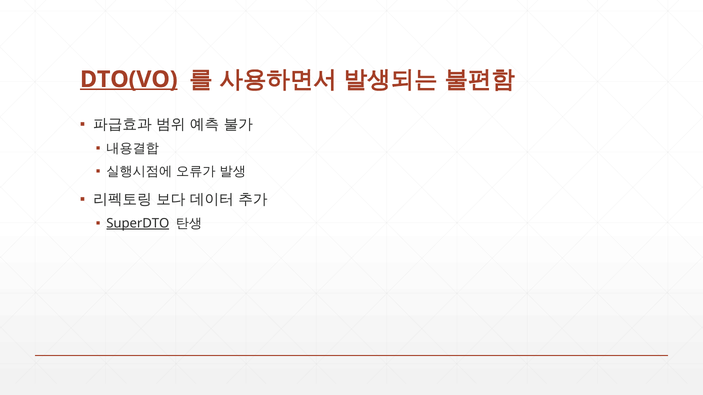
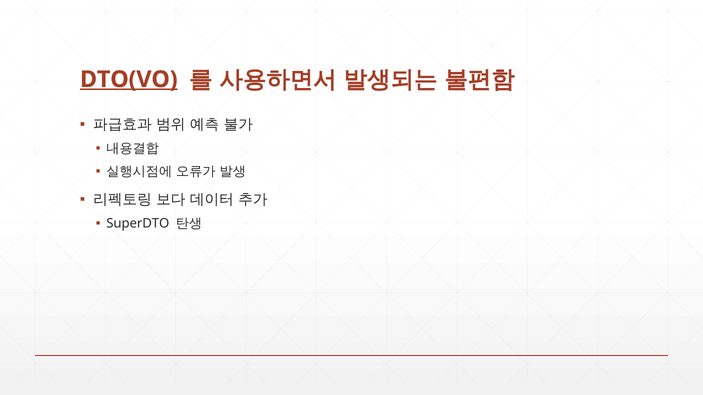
SuperDTO underline: present -> none (138, 224)
